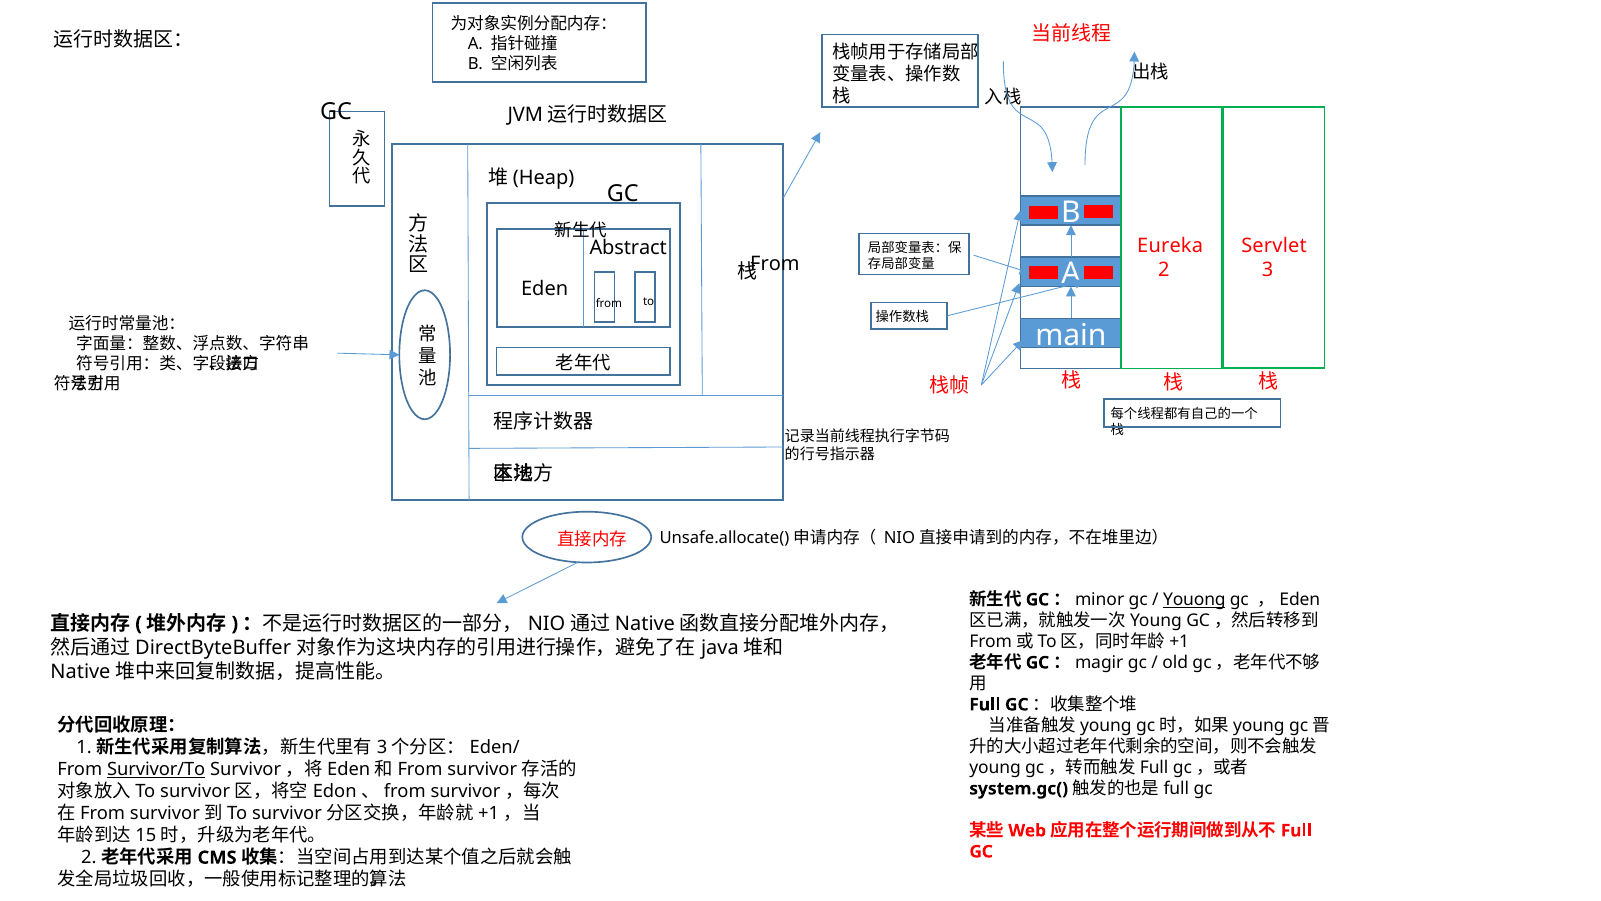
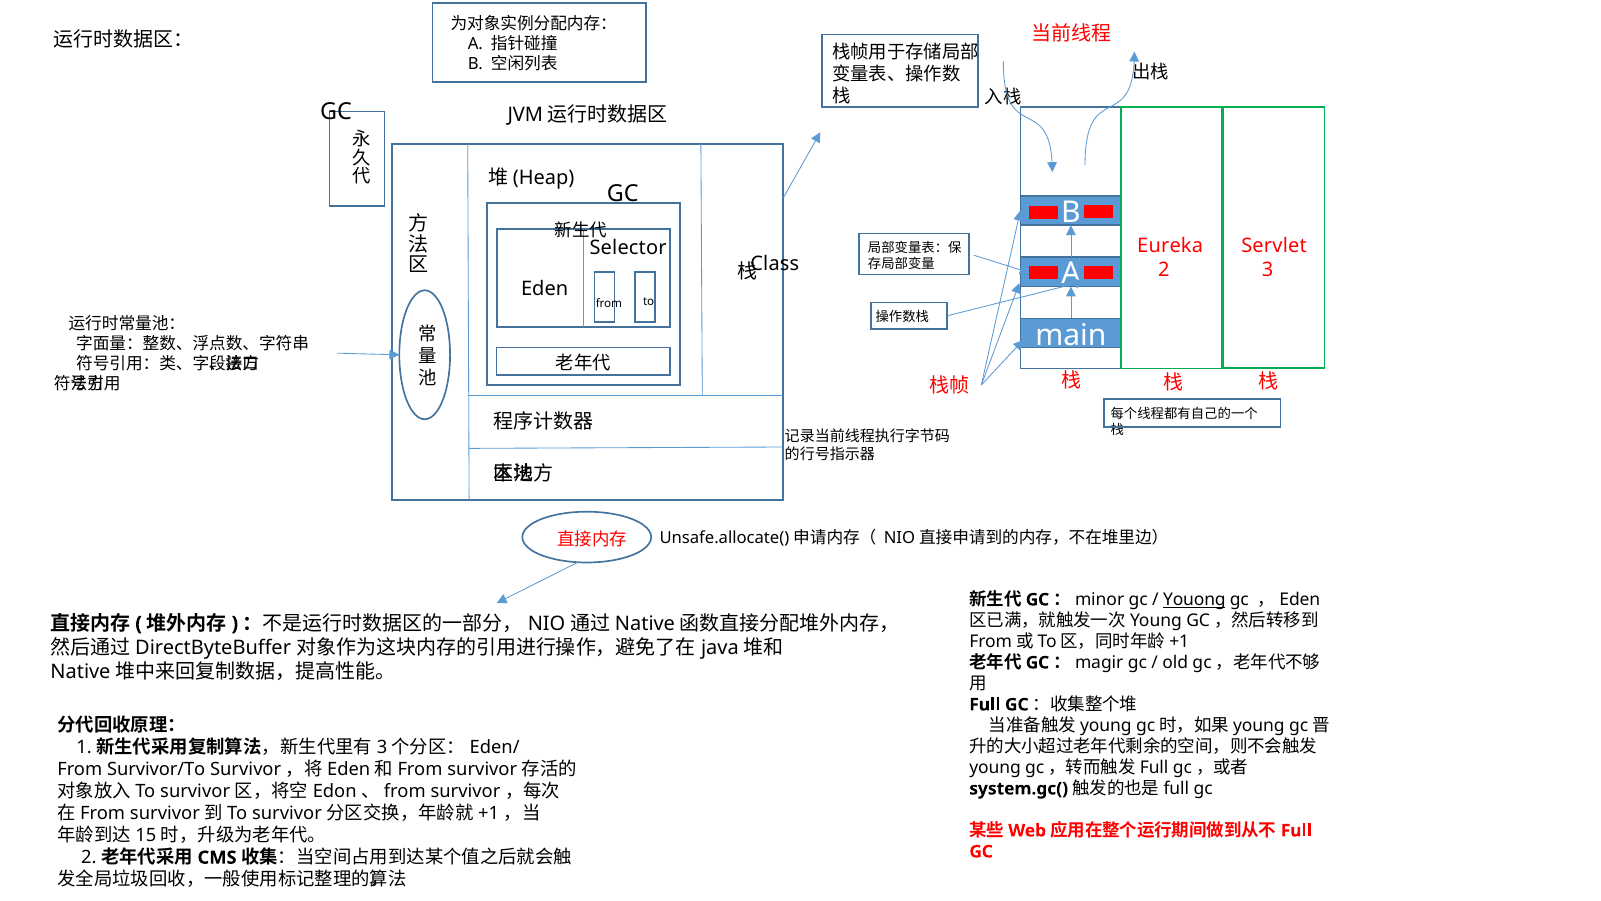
Abstract: Abstract -> Selector (628, 248)
From: From -> Class (775, 264)
Survivor/To underline: present -> none (156, 769)
